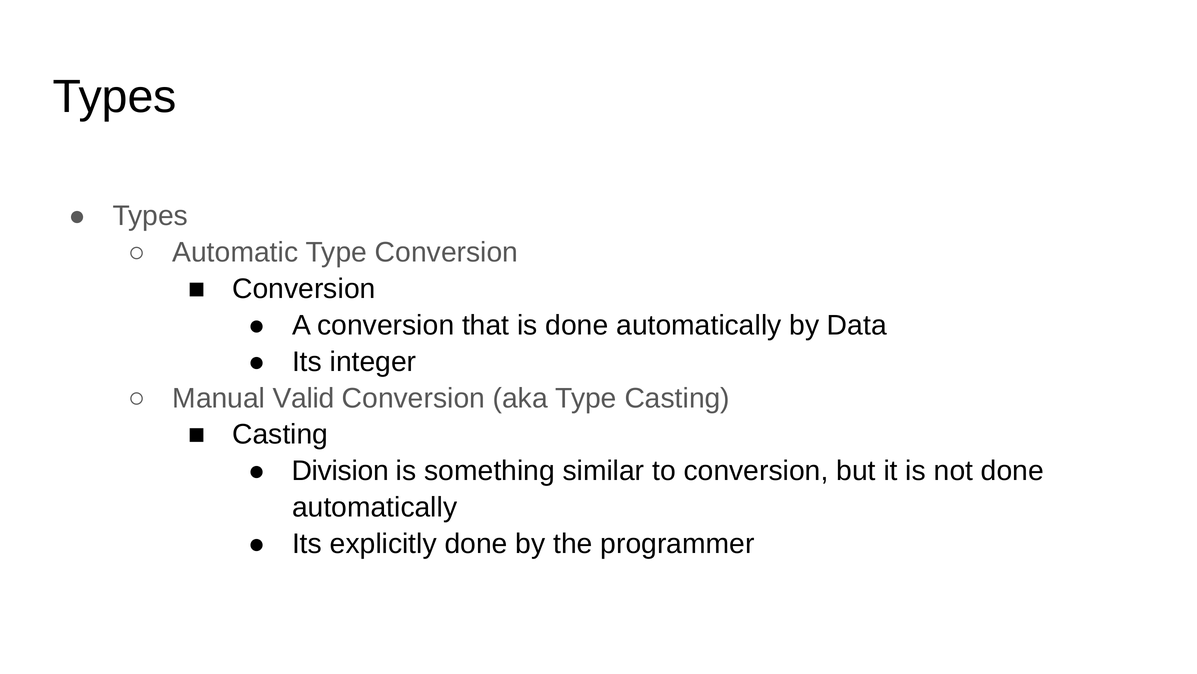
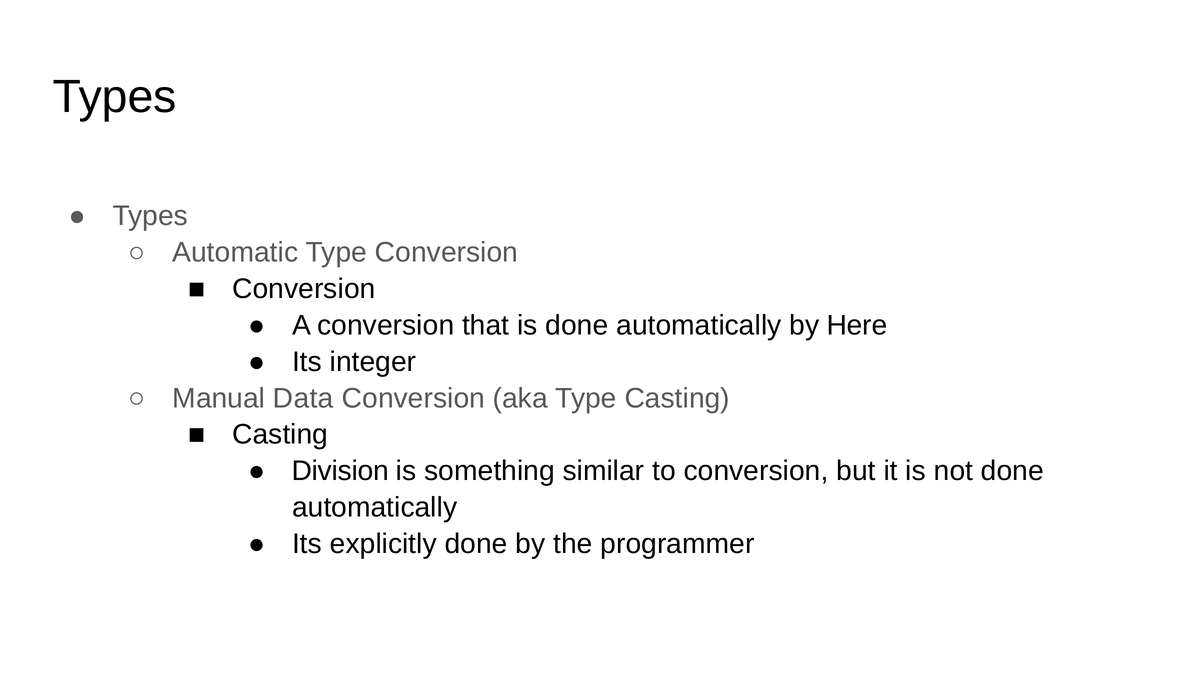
Data: Data -> Here (857, 325)
Valid: Valid -> Data (303, 398)
